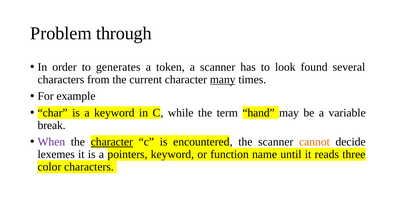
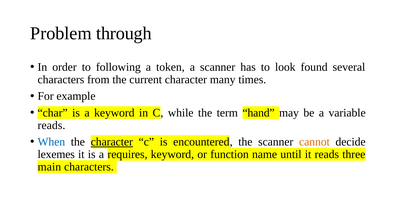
generates: generates -> following (118, 67)
many underline: present -> none (223, 79)
break: break -> reads (51, 125)
When colour: purple -> blue (51, 142)
pointers: pointers -> requires (127, 154)
color: color -> main (49, 167)
